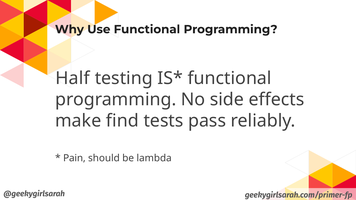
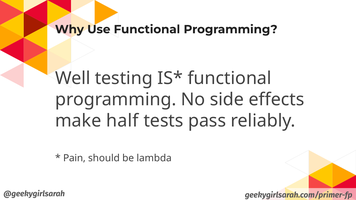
Half: Half -> Well (73, 78)
find: find -> half (122, 121)
